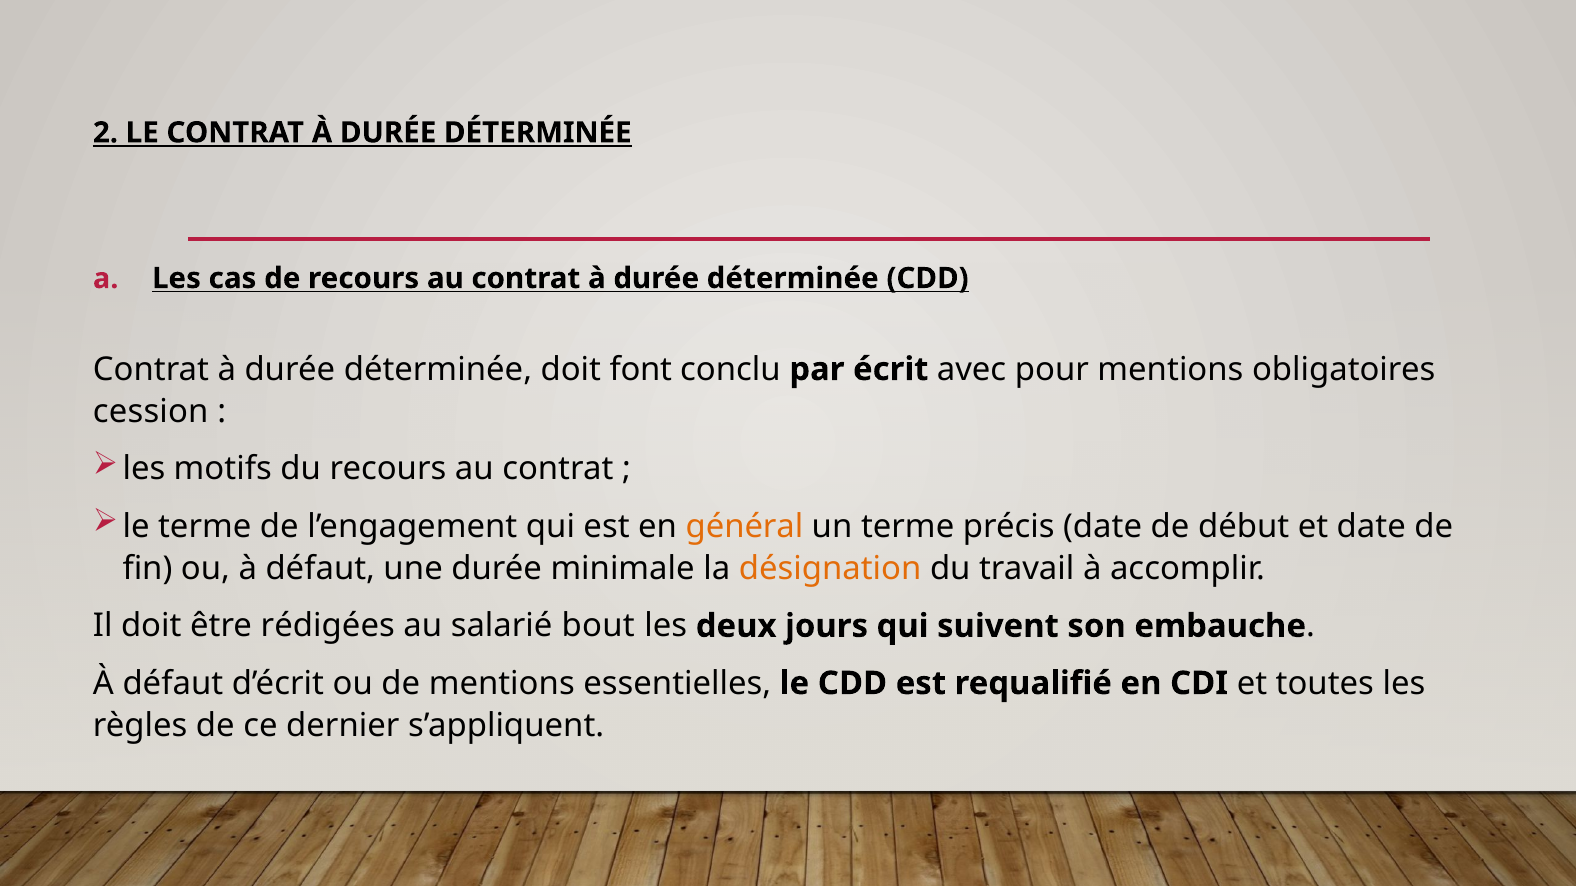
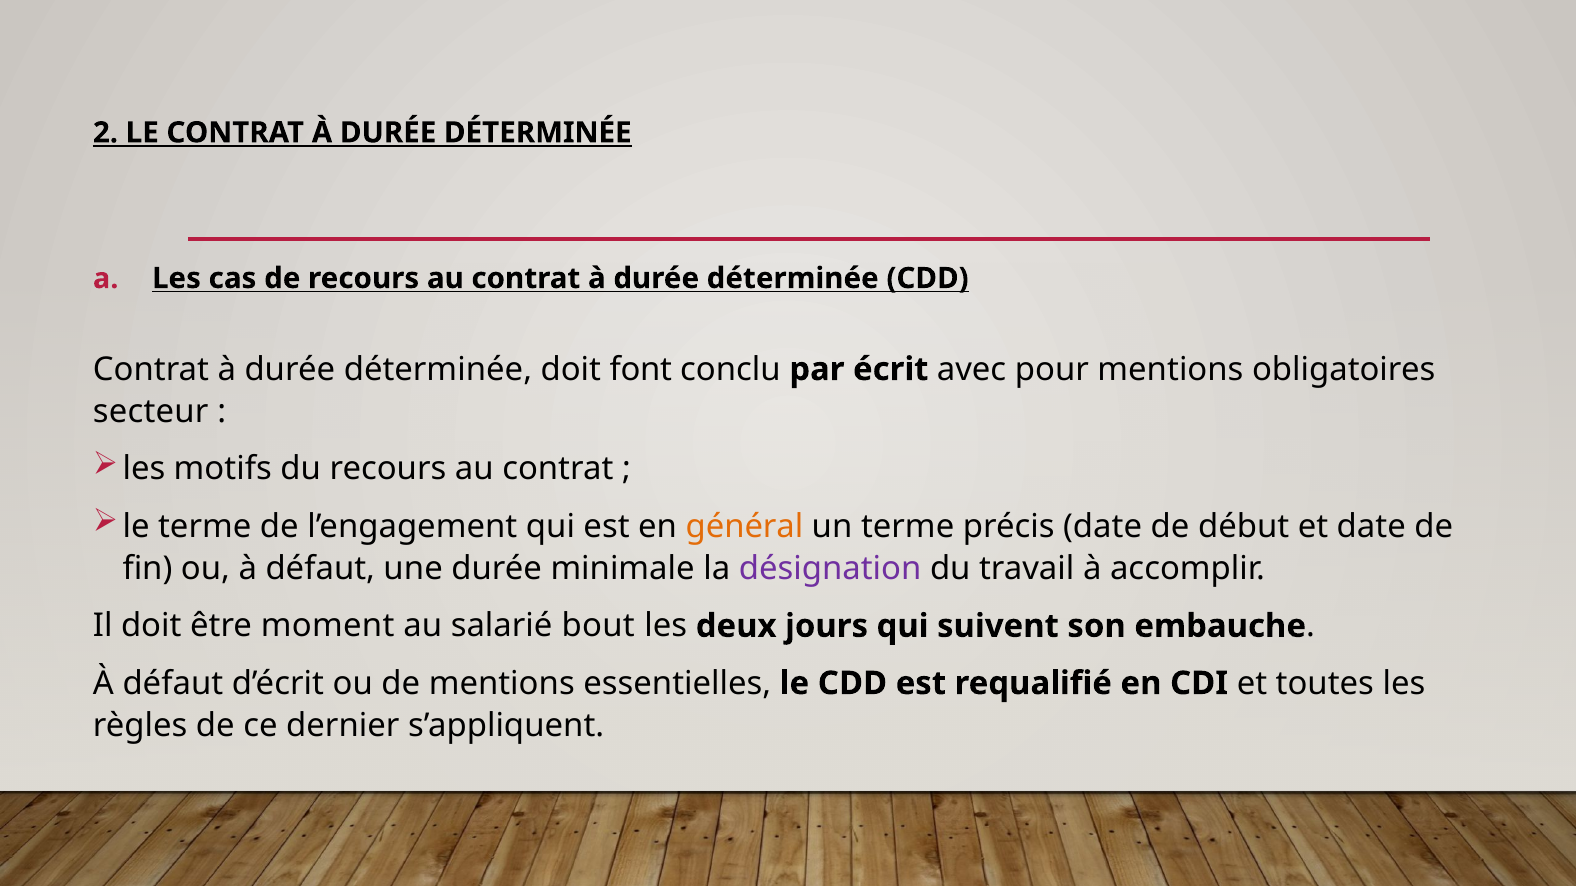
cession: cession -> secteur (151, 412)
désignation colour: orange -> purple (830, 569)
rédigées: rédigées -> moment (328, 626)
